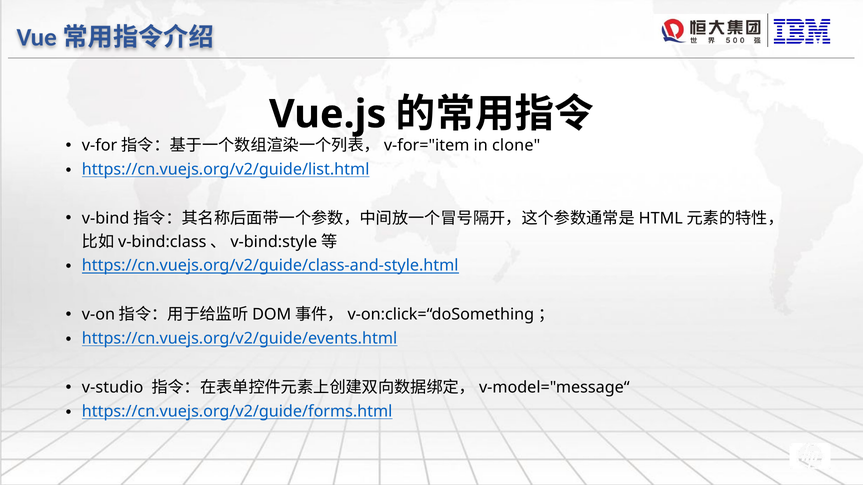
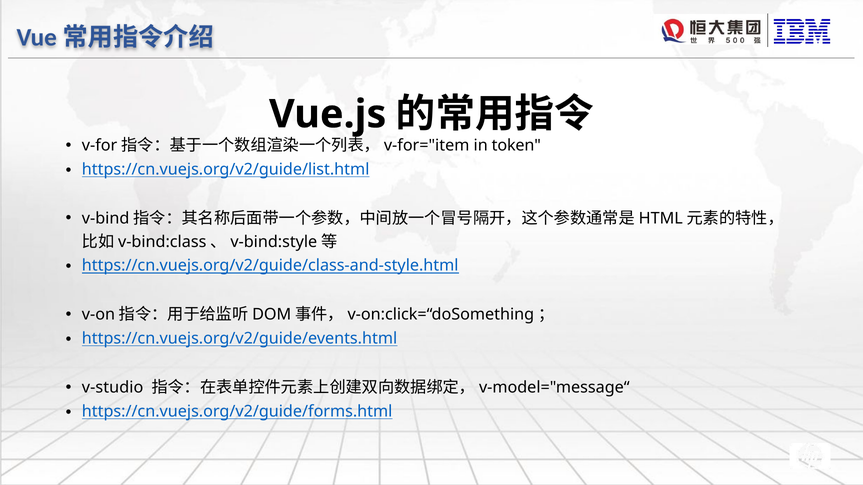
clone: clone -> token (516, 146)
